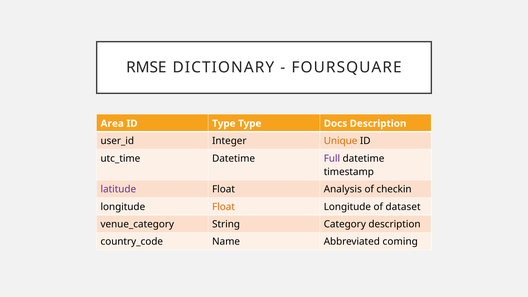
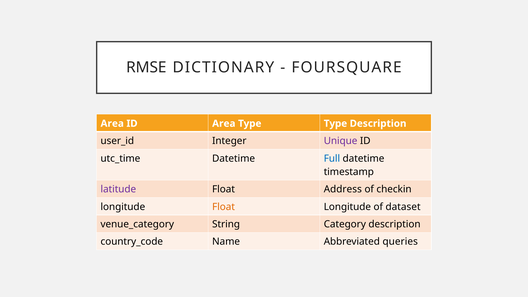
ID Type: Type -> Area (224, 124)
Type Docs: Docs -> Type (335, 124)
Unique colour: orange -> purple (341, 141)
Full colour: purple -> blue (332, 158)
Analysis: Analysis -> Address (343, 189)
coming: coming -> queries (400, 242)
